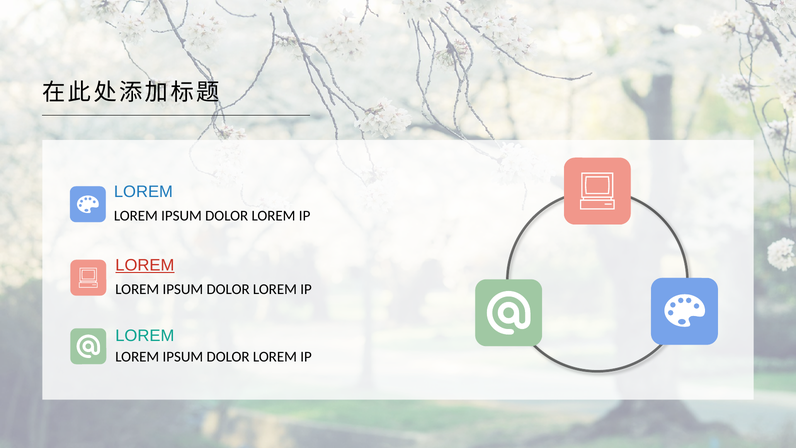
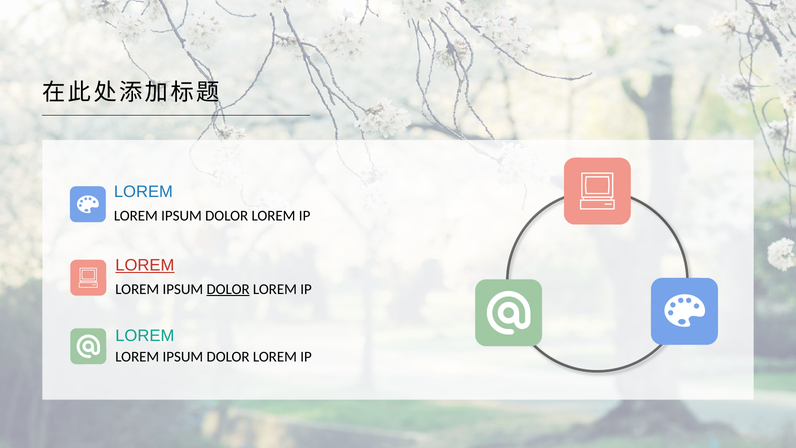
DOLOR underline: none -> present (228, 289)
